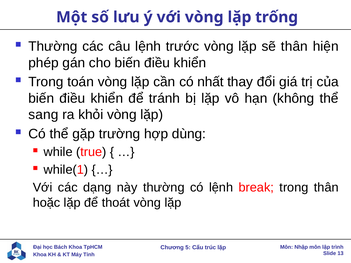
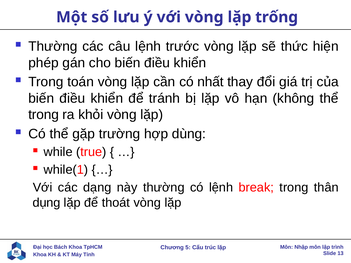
sẽ thân: thân -> thức (294, 47)
sang: sang -> trong (44, 115)
hoặc: hoặc -> dụng (47, 203)
